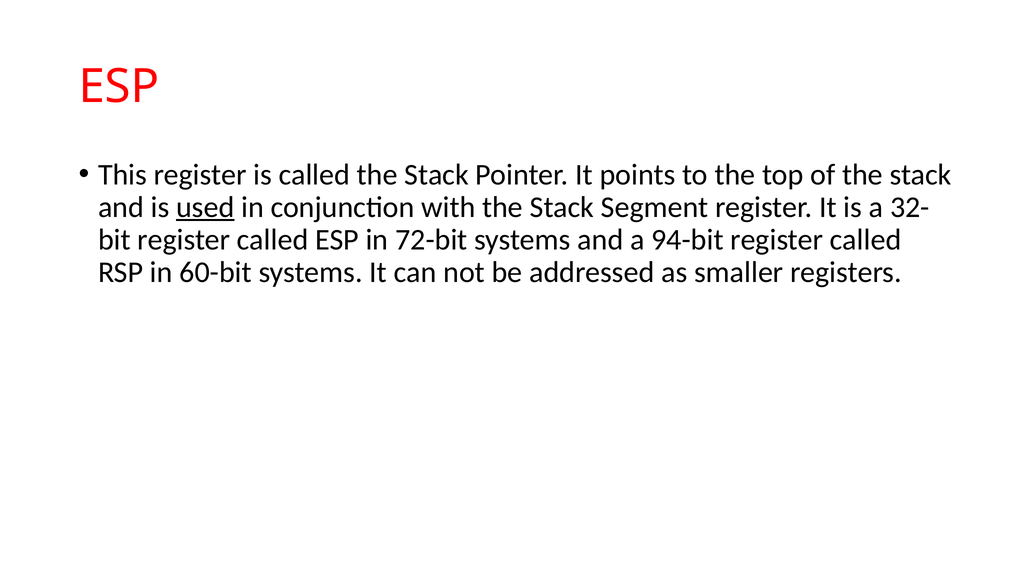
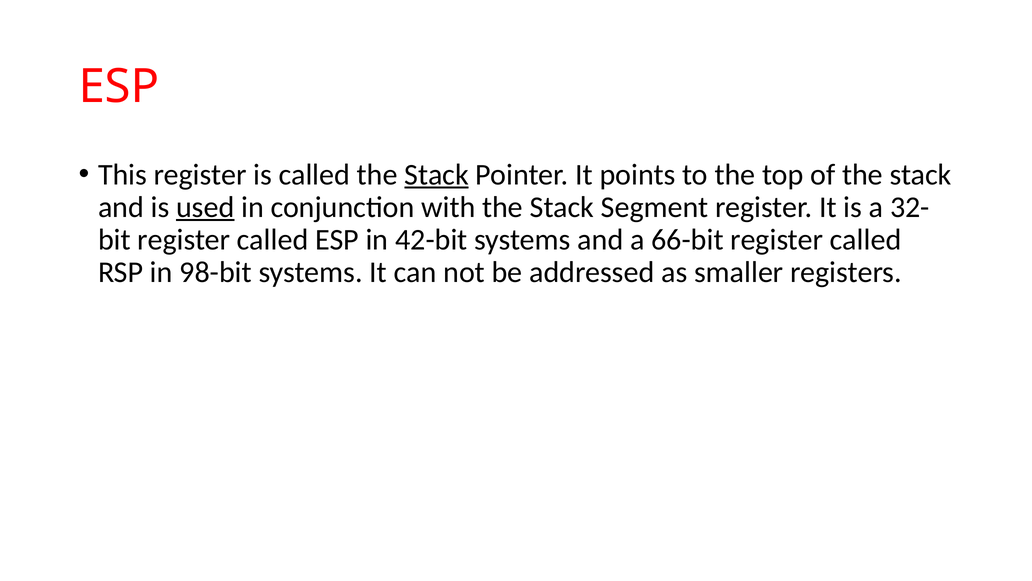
Stack underline: none -> present (437, 174)
72-bit: 72-bit -> 42-bit (431, 240)
94-bit: 94-bit -> 66-bit (687, 240)
60-bit: 60-bit -> 98-bit (216, 272)
